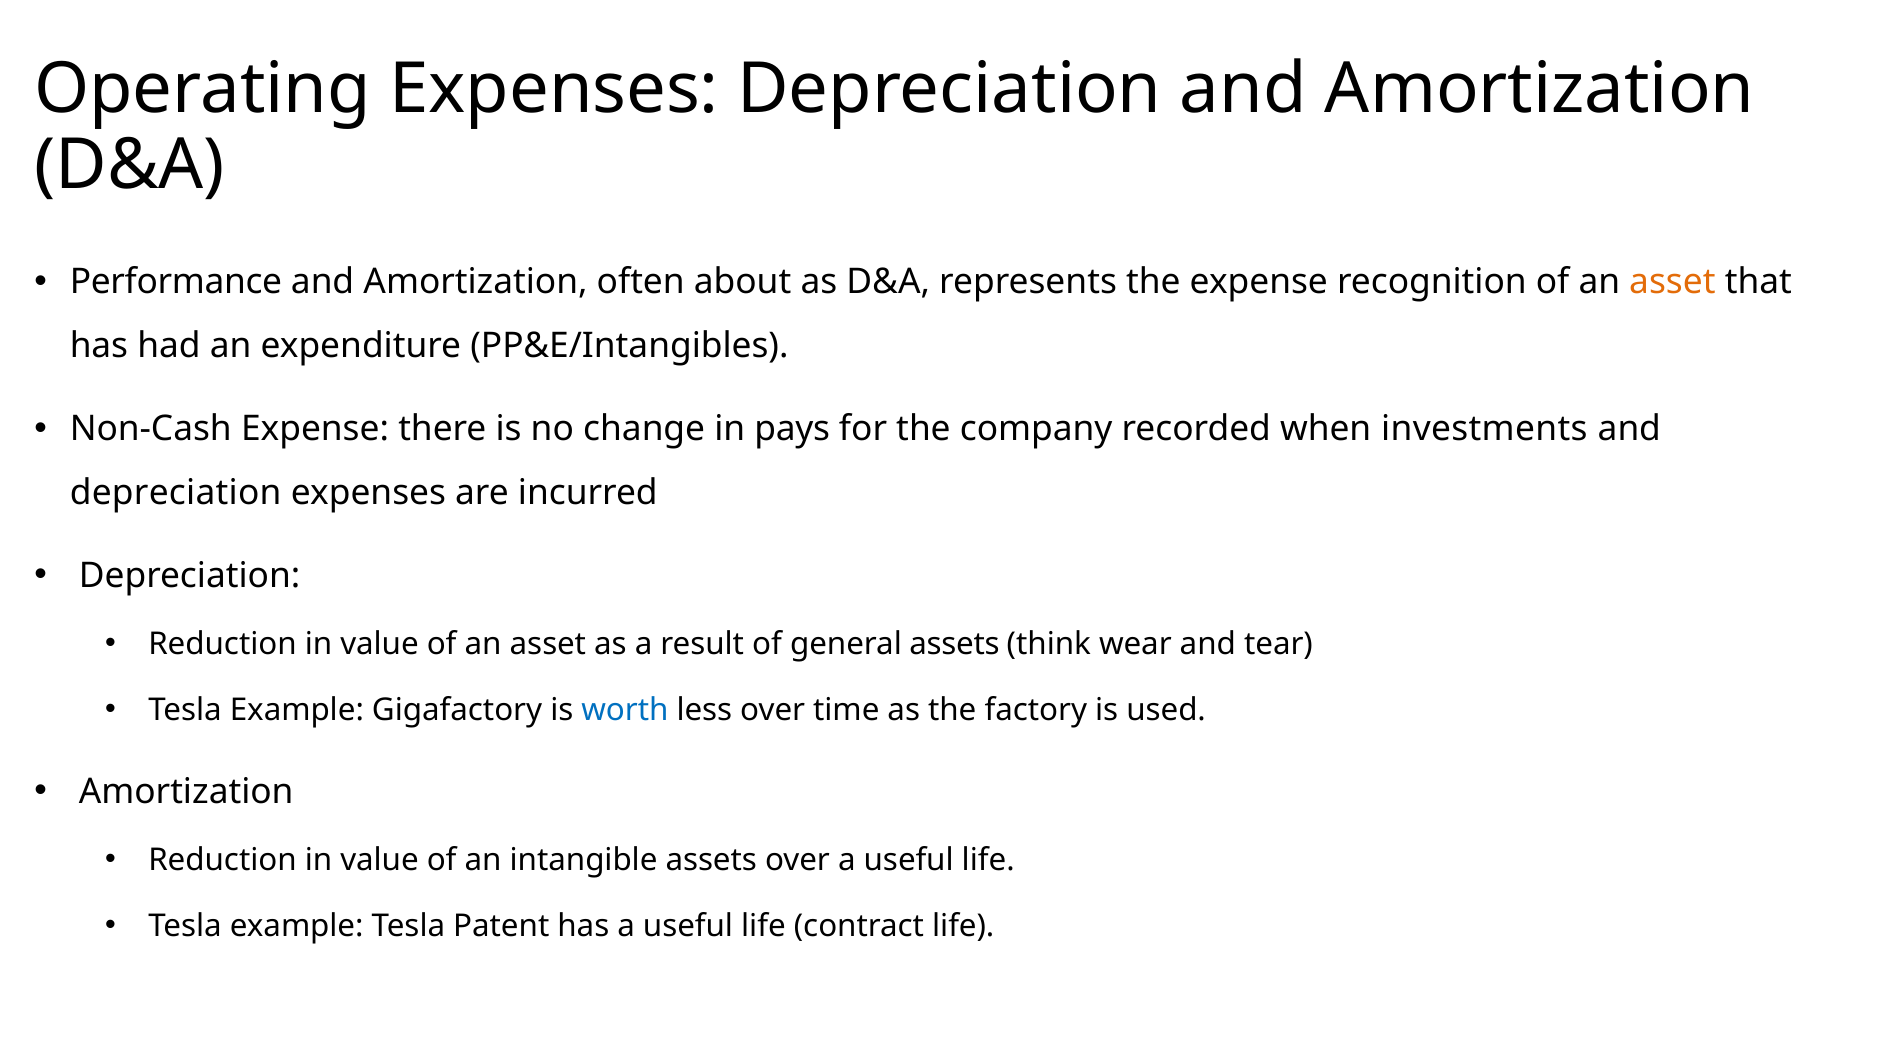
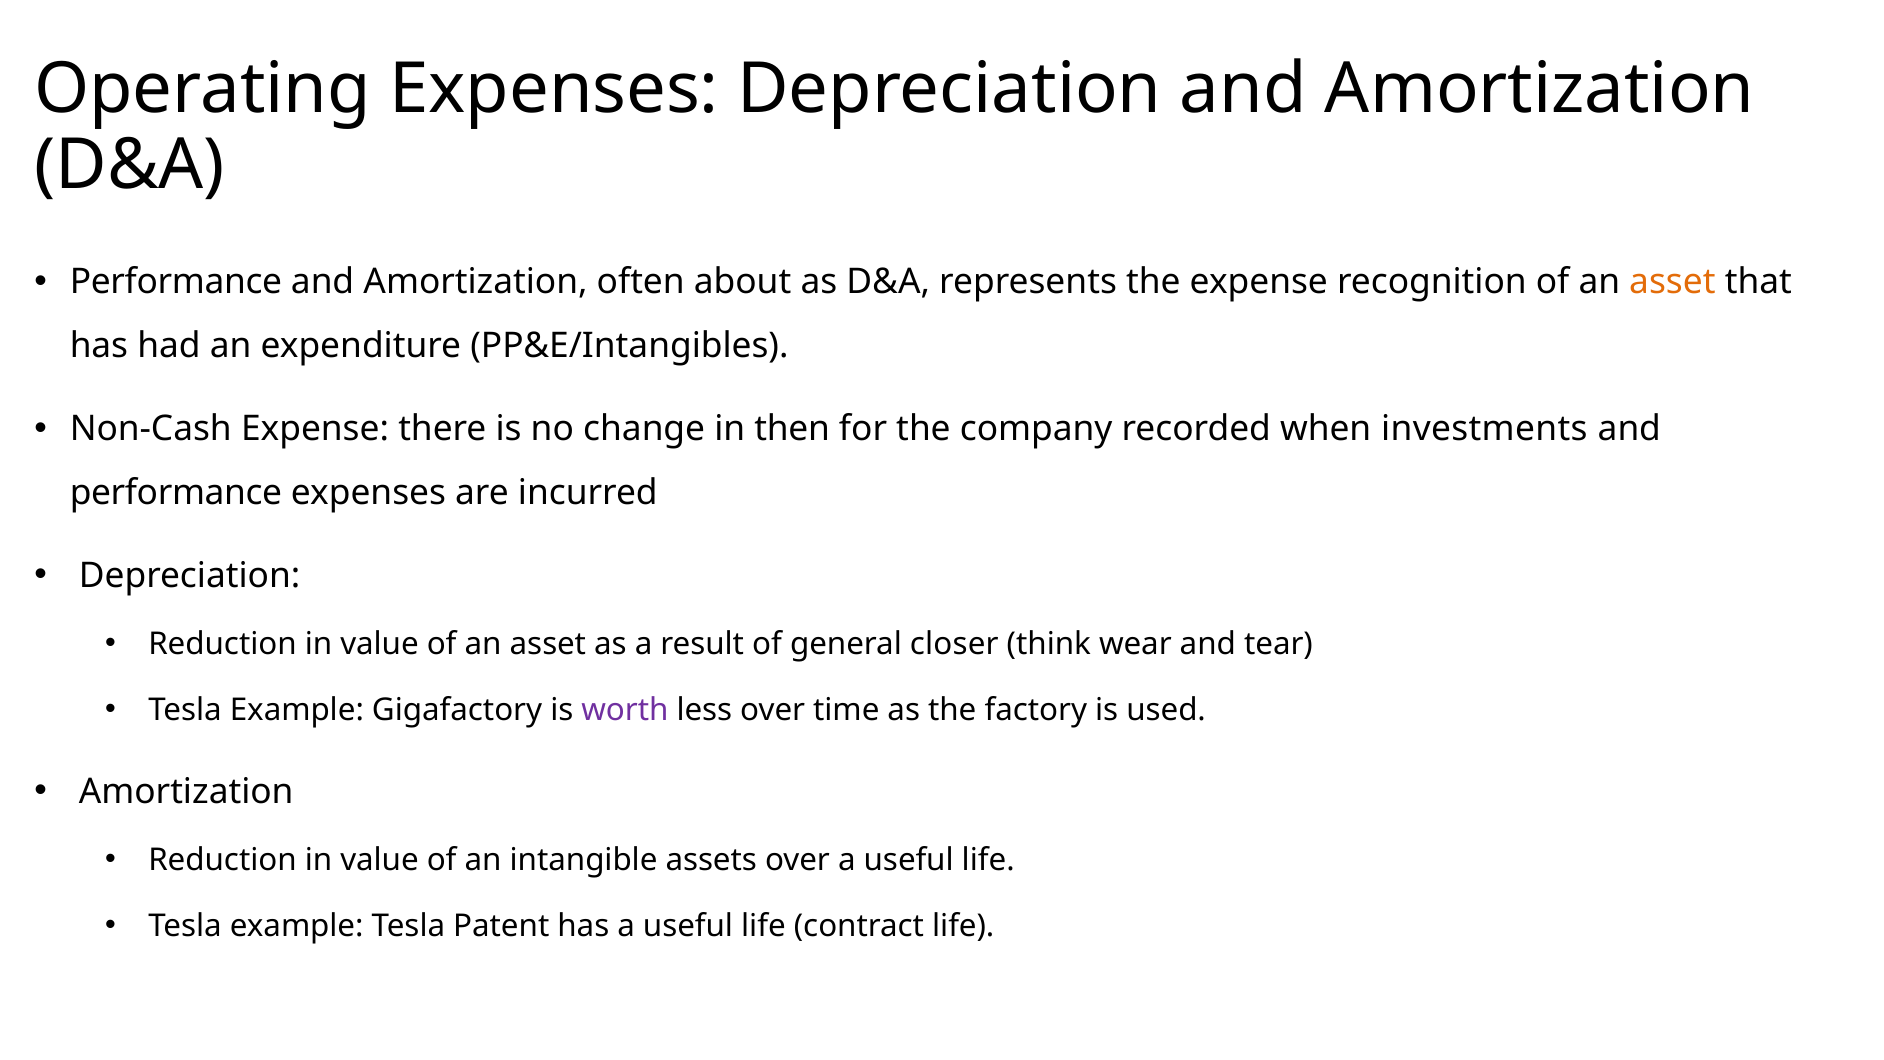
pays: pays -> then (792, 429)
depreciation: depreciation -> performance (176, 493)
general assets: assets -> closer (954, 644)
worth colour: blue -> purple (625, 710)
